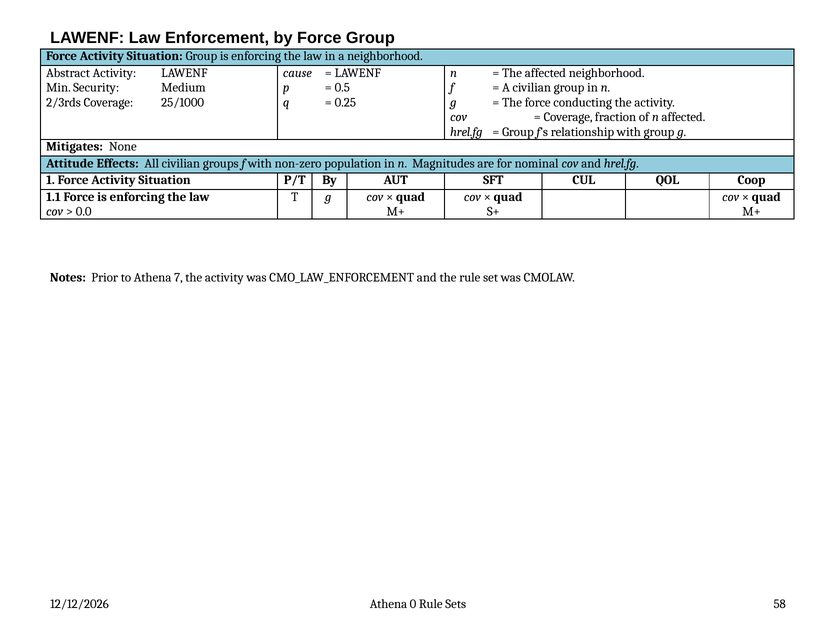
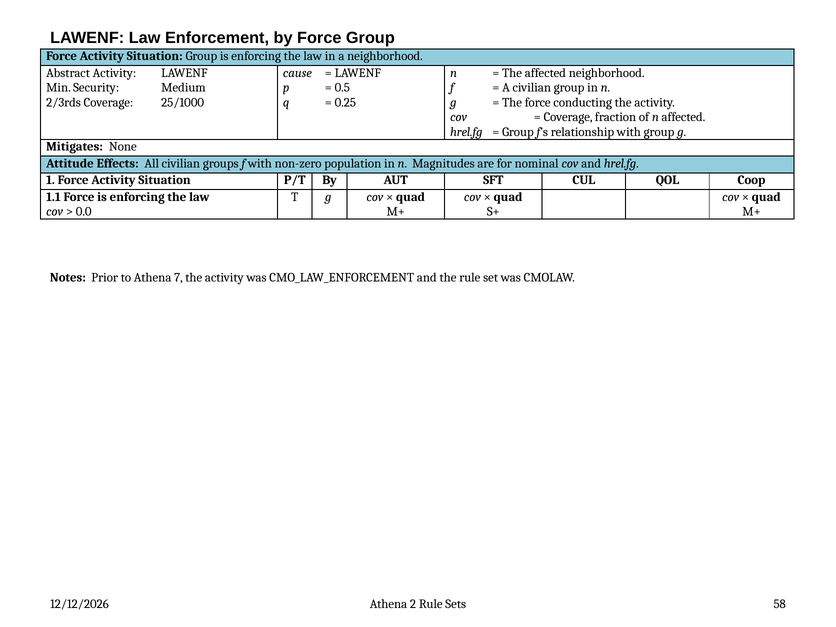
0: 0 -> 2 (413, 604)
